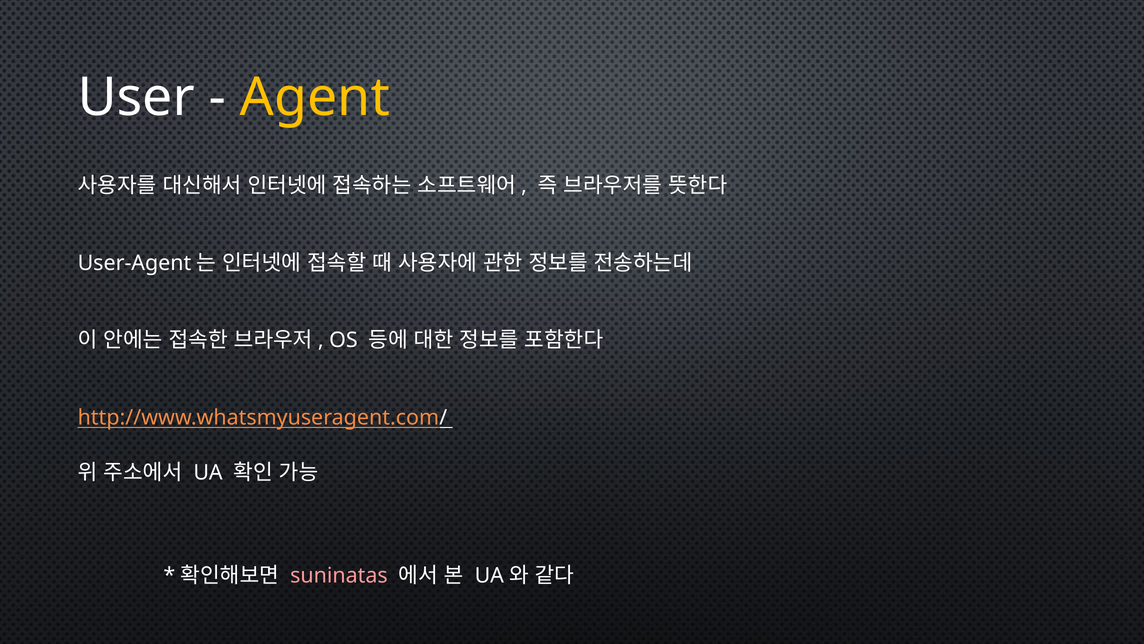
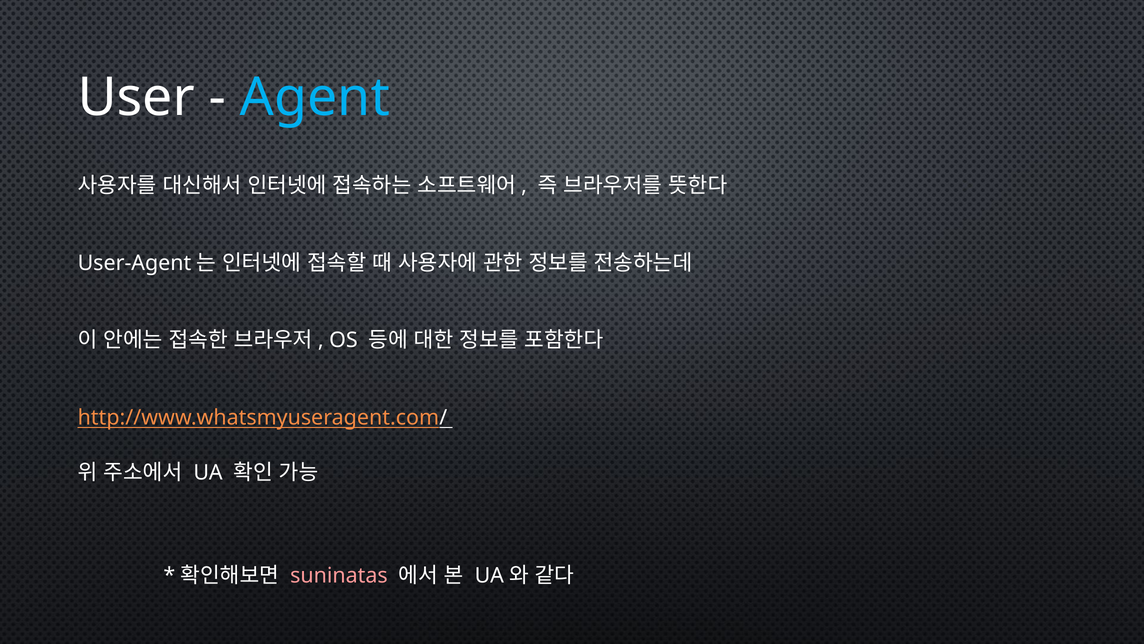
Agent colour: yellow -> light blue (315, 97)
